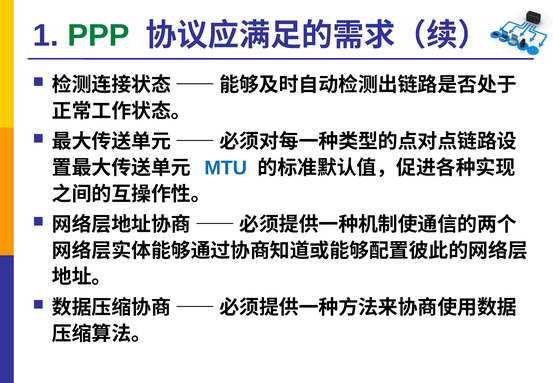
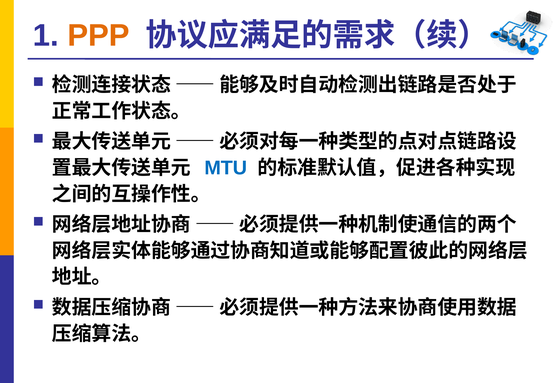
PPP colour: green -> orange (99, 36)
